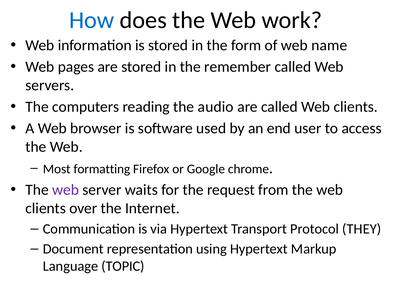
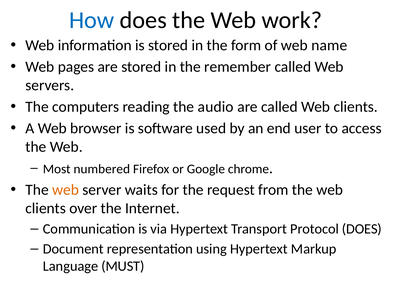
formatting: formatting -> numbered (102, 169)
web colour: purple -> orange (66, 190)
Protocol THEY: THEY -> DOES (362, 229)
TOPIC: TOPIC -> MUST (123, 267)
